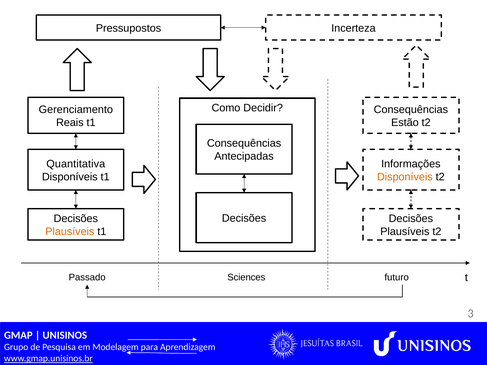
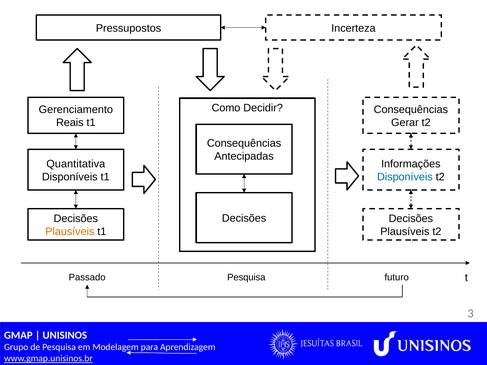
Estão: Estão -> Gerar (405, 123)
Disponíveis colour: orange -> blue (405, 177)
Sciences: Sciences -> Pesquisa (246, 278)
